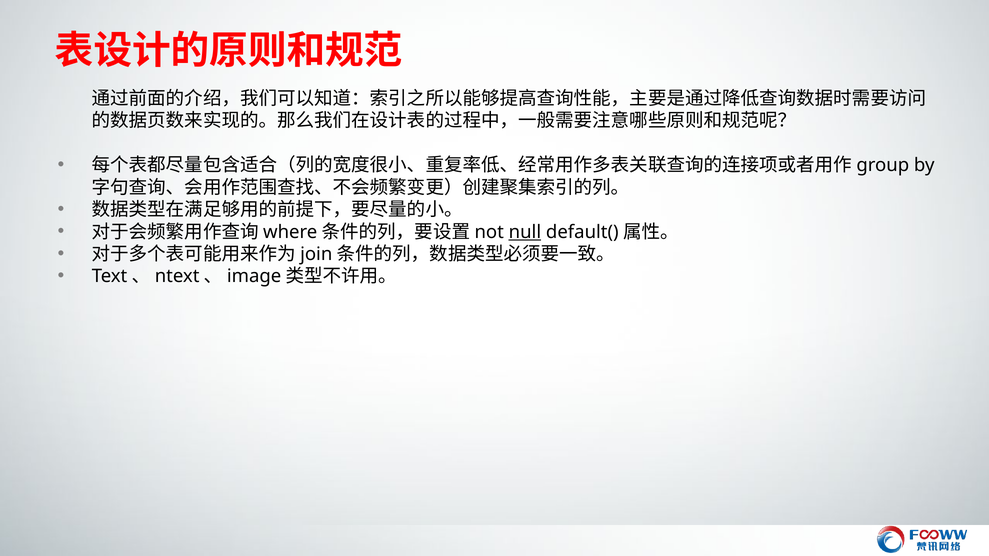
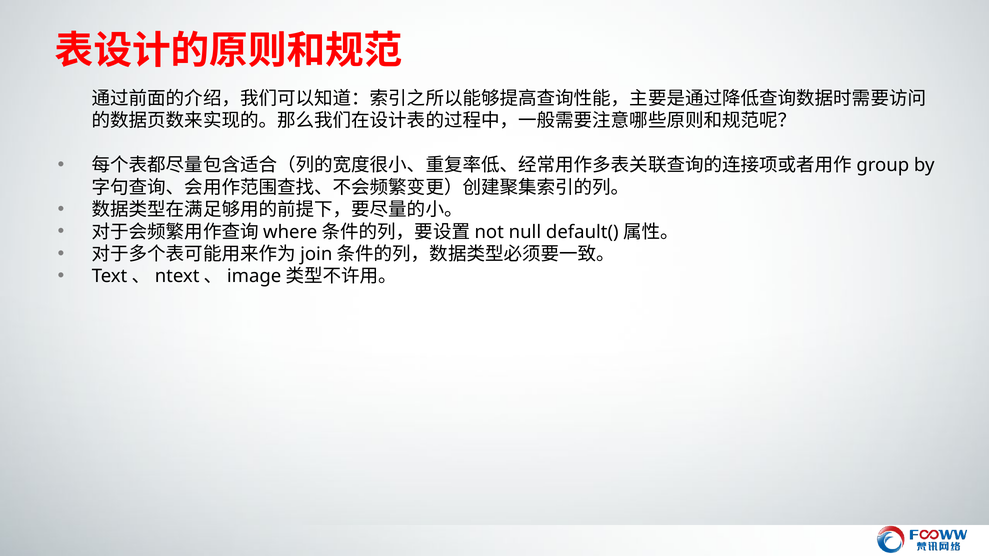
null underline: present -> none (525, 232)
